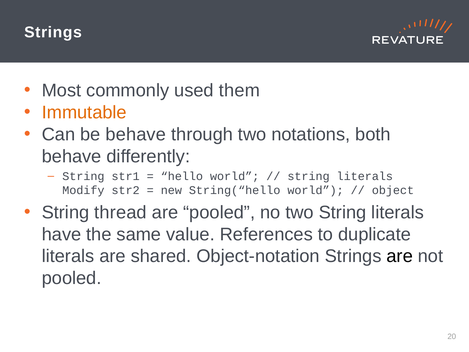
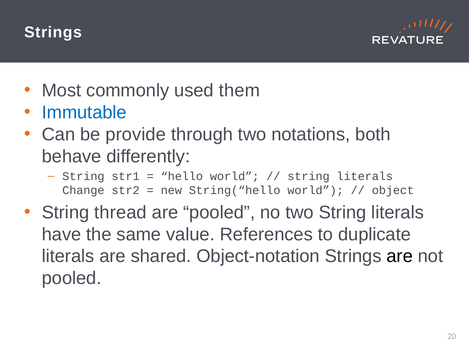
Immutable colour: orange -> blue (84, 112)
be behave: behave -> provide (136, 134)
Modify: Modify -> Change (83, 190)
